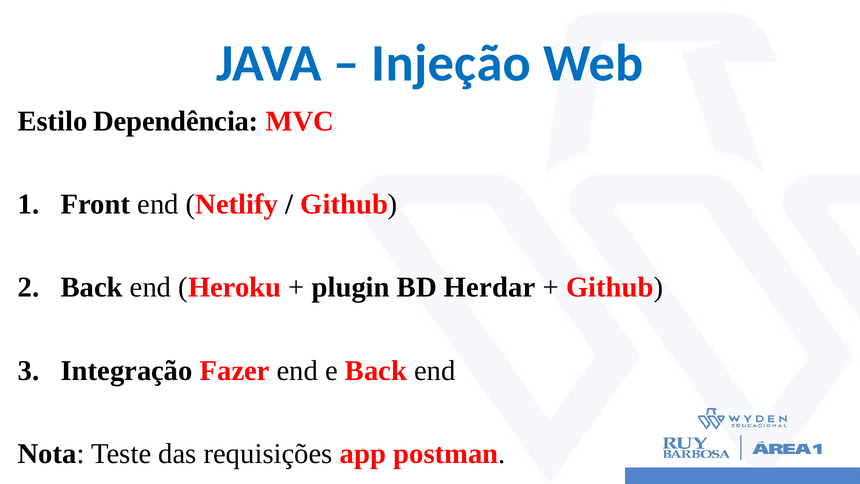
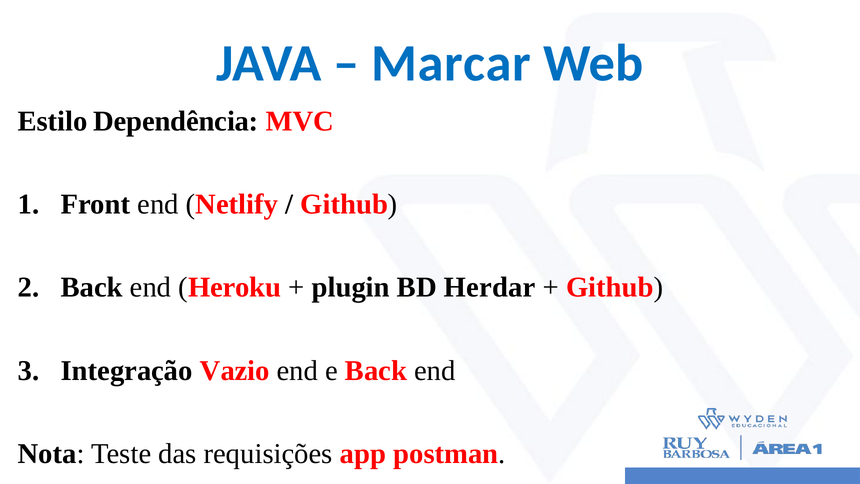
Injeção: Injeção -> Marcar (451, 63)
Fazer: Fazer -> Vazio (235, 371)
